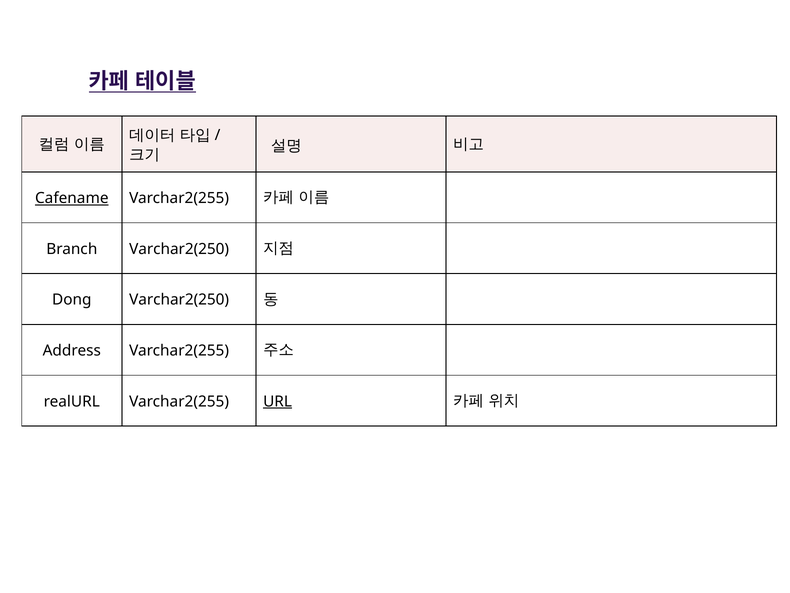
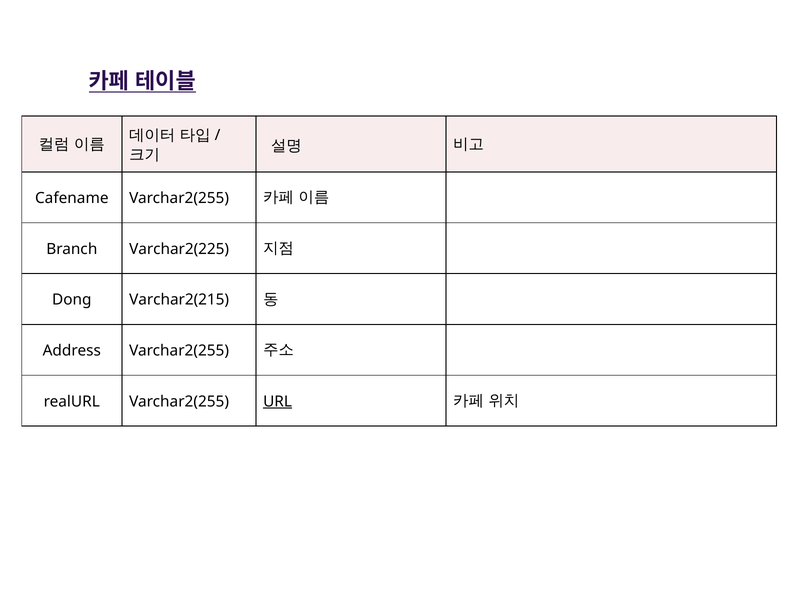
Cafename underline: present -> none (72, 198)
Branch Varchar2(250: Varchar2(250 -> Varchar2(225 (179, 249)
Dong Varchar2(250: Varchar2(250 -> Varchar2(215 (179, 300)
